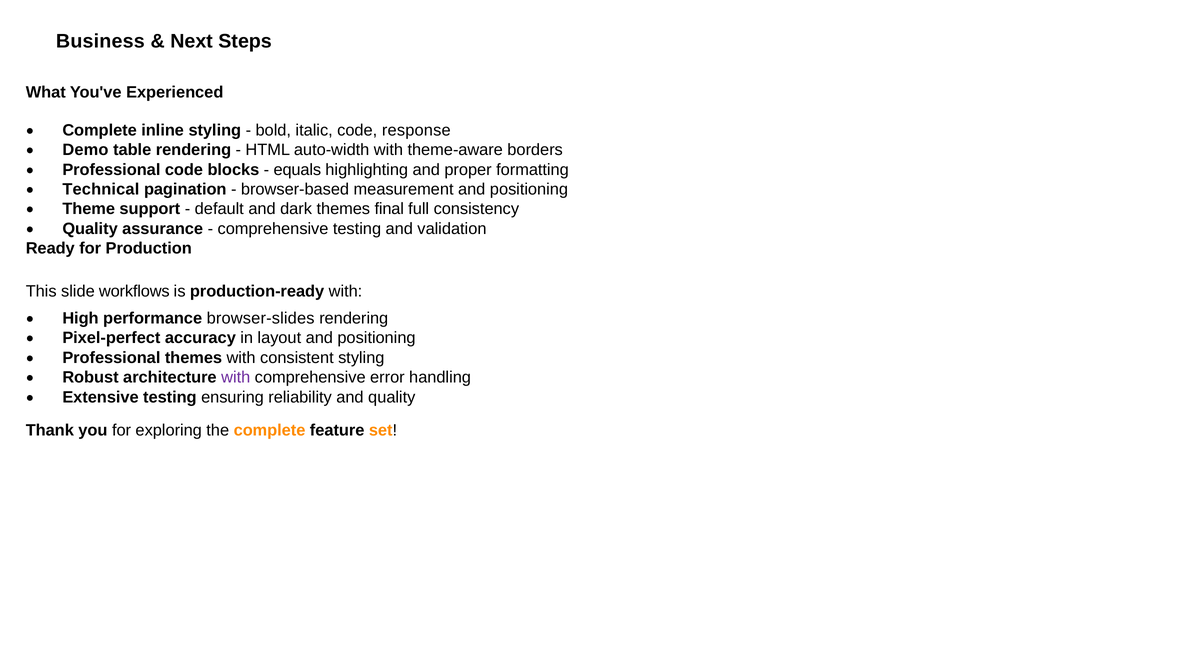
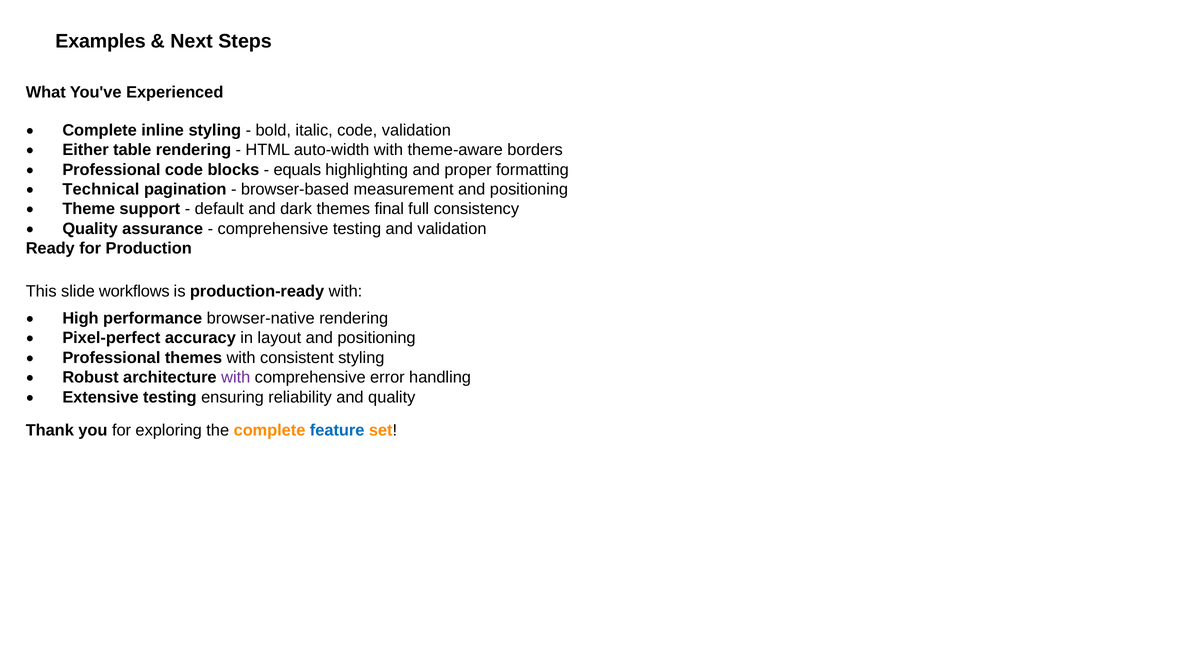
Business: Business -> Examples (101, 41)
code response: response -> validation (416, 130)
Demo: Demo -> Either (86, 150)
browser-slides: browser-slides -> browser-native (261, 319)
feature colour: black -> blue (337, 431)
